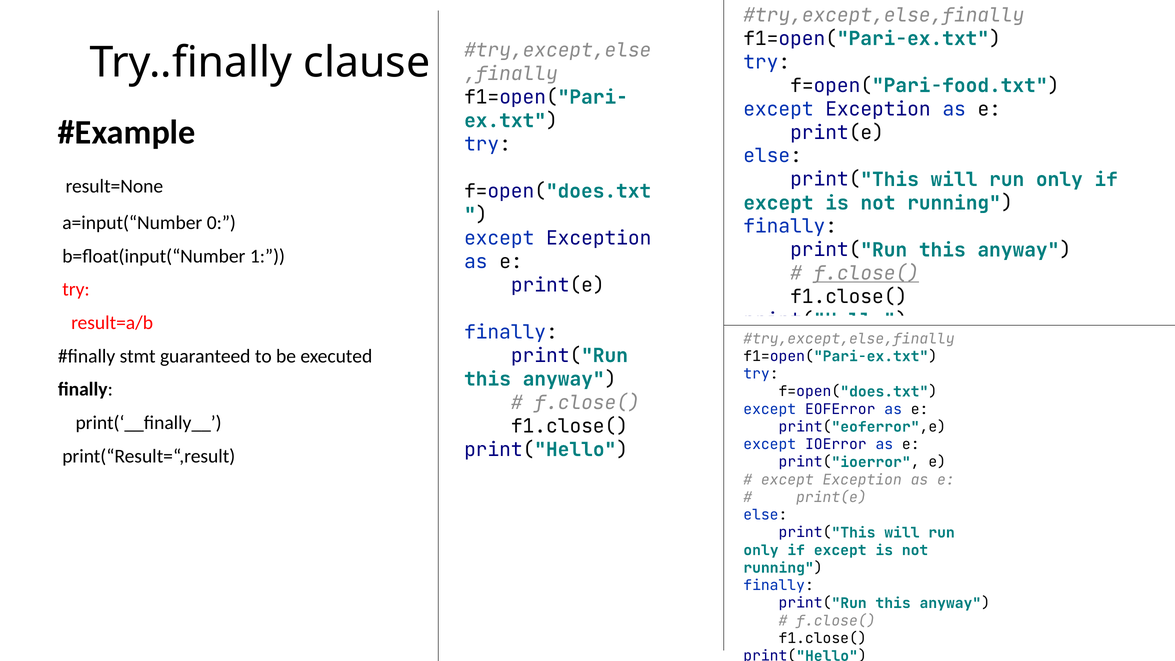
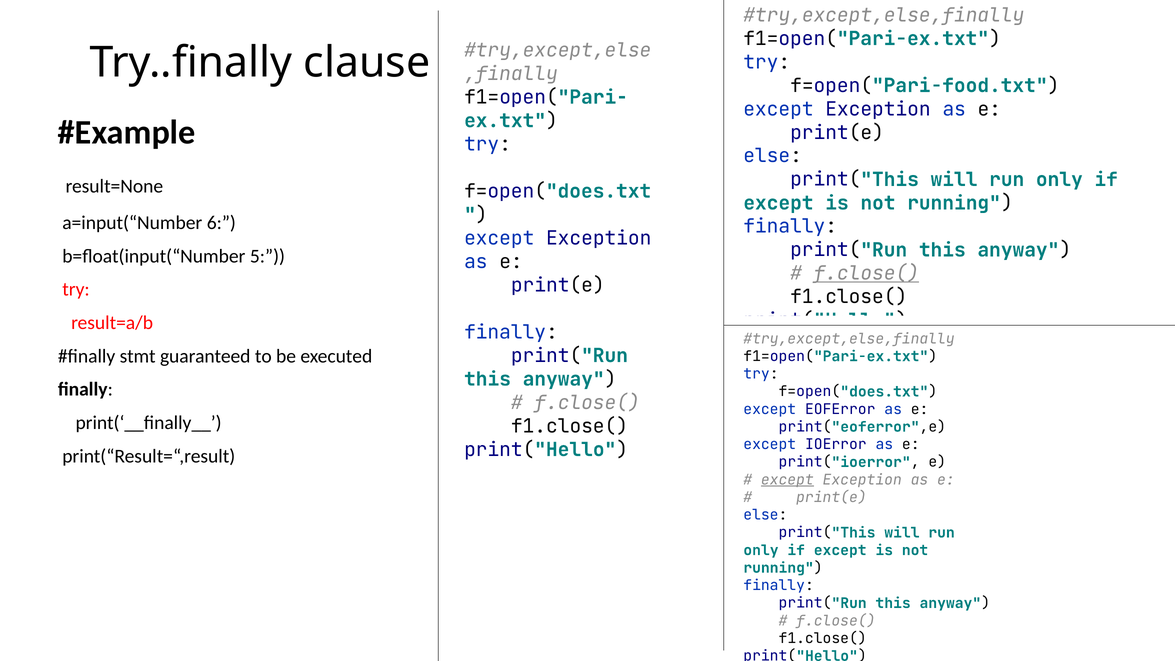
0: 0 -> 6 (221, 223)
1: 1 -> 5 (267, 256)
except underline: none -> present (787, 480)
